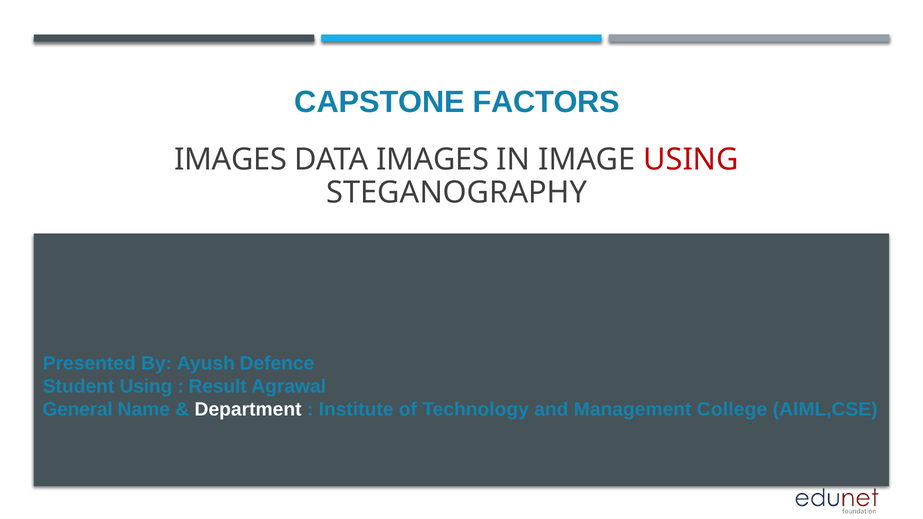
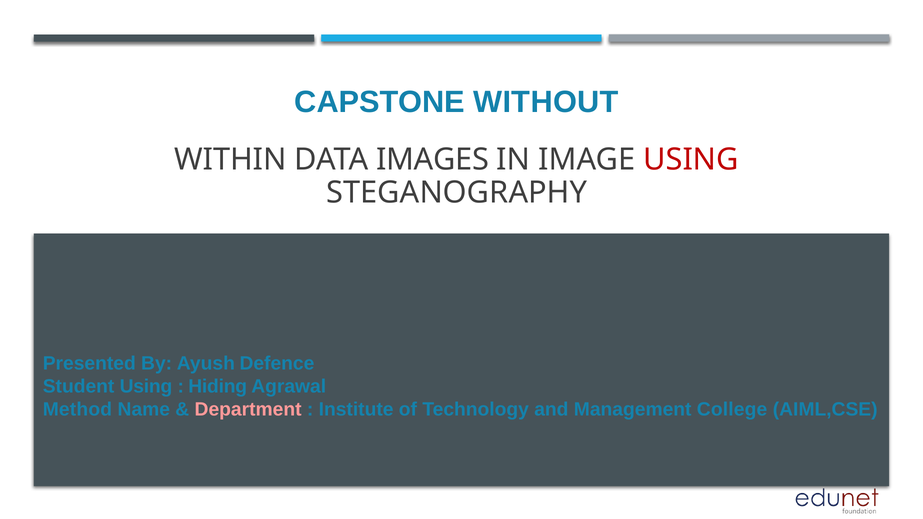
FACTORS: FACTORS -> WITHOUT (546, 102)
IMAGES: IMAGES -> WITHIN (230, 160)
Result: Result -> Hiding (218, 387)
General: General -> Method (77, 410)
Department colour: white -> pink (248, 410)
